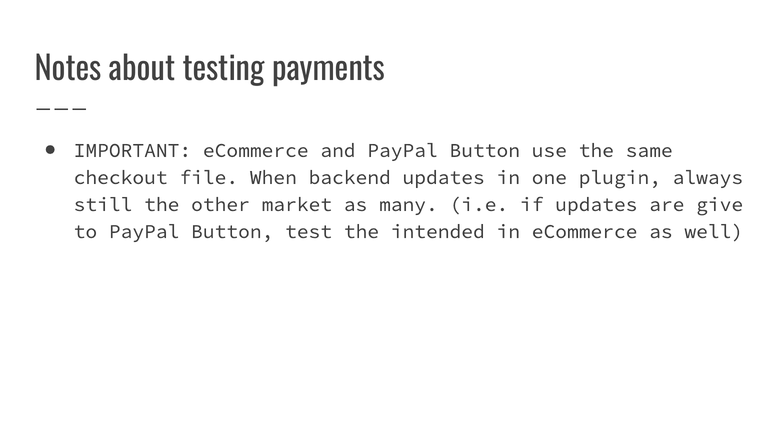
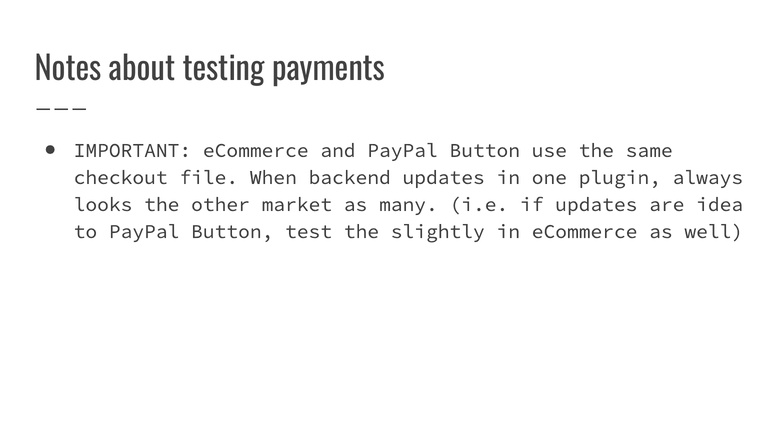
still: still -> looks (103, 204)
give: give -> idea (720, 204)
intended: intended -> slightly (438, 231)
